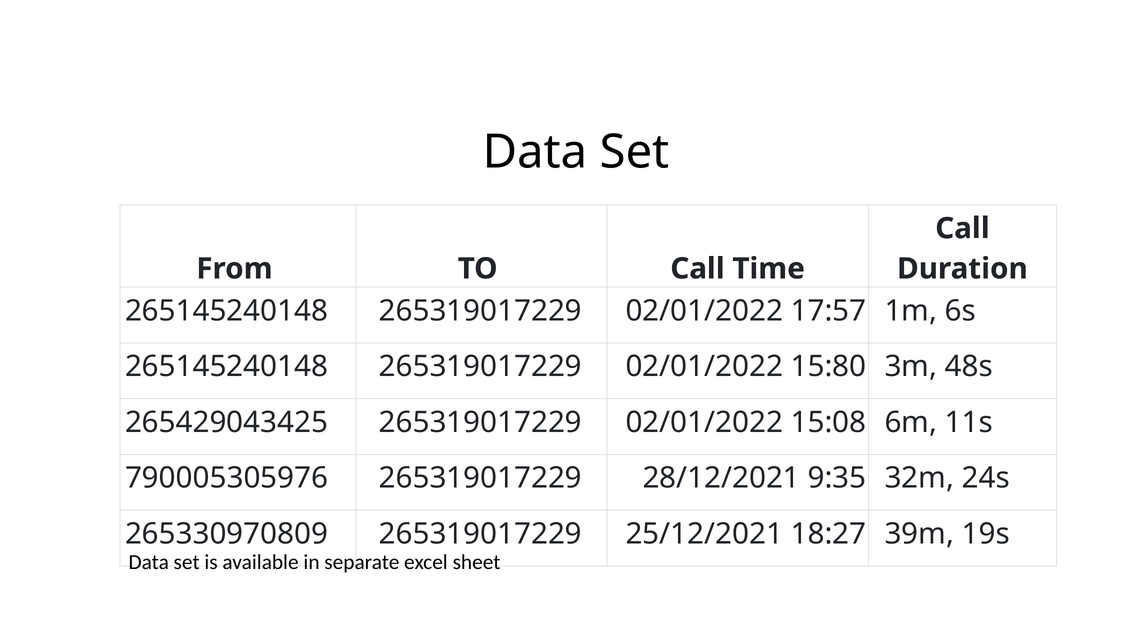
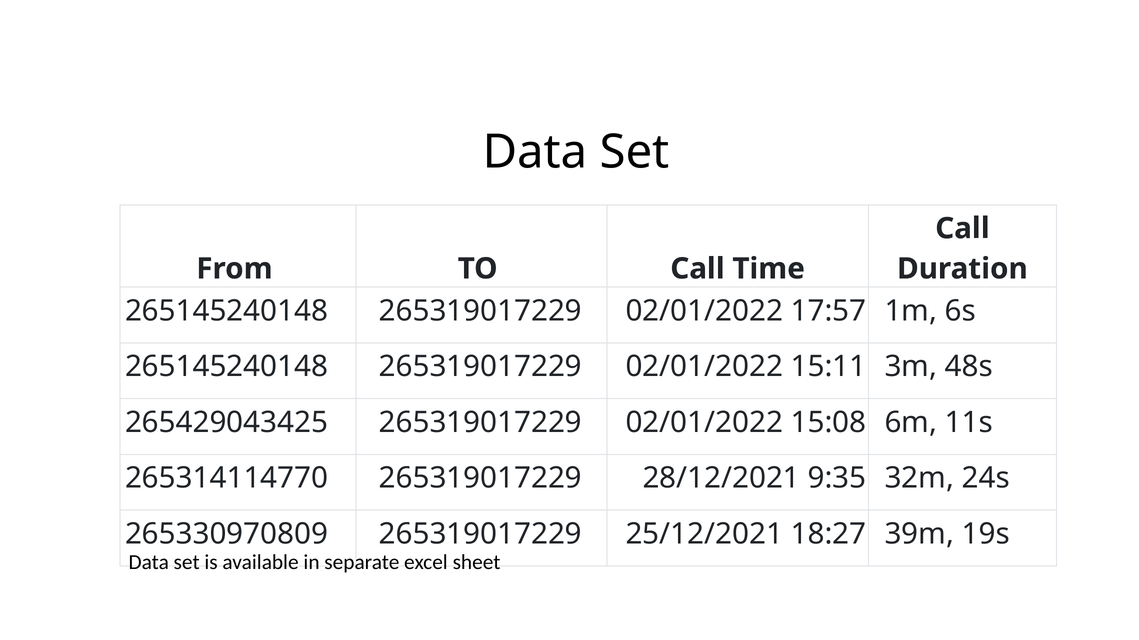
15:80: 15:80 -> 15:11 (829, 367)
790005305976: 790005305976 -> 265314114770 (227, 479)
